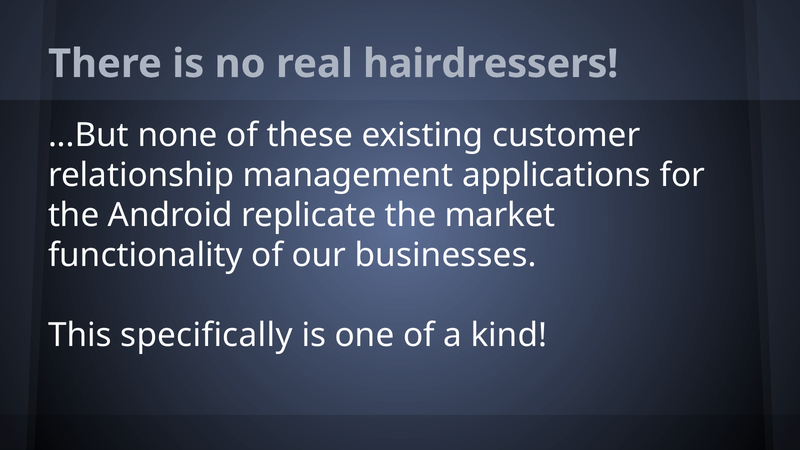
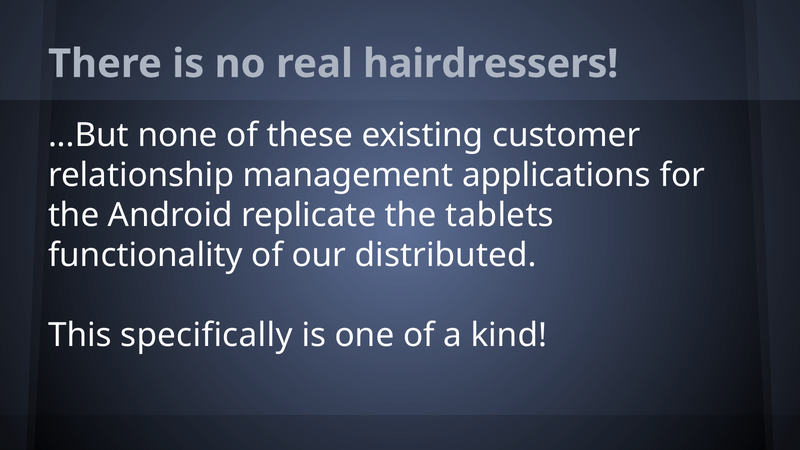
market: market -> tablets (500, 215)
businesses: businesses -> distributed (446, 255)
